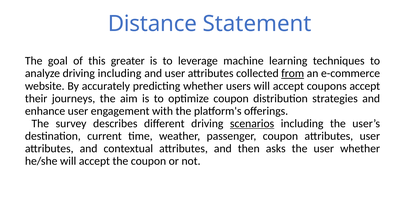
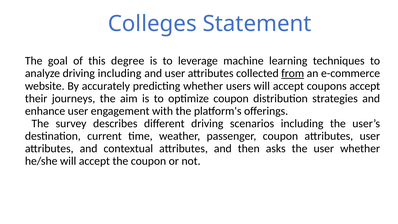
Distance: Distance -> Colleges (152, 24)
greater: greater -> degree (128, 61)
scenarios underline: present -> none (252, 123)
